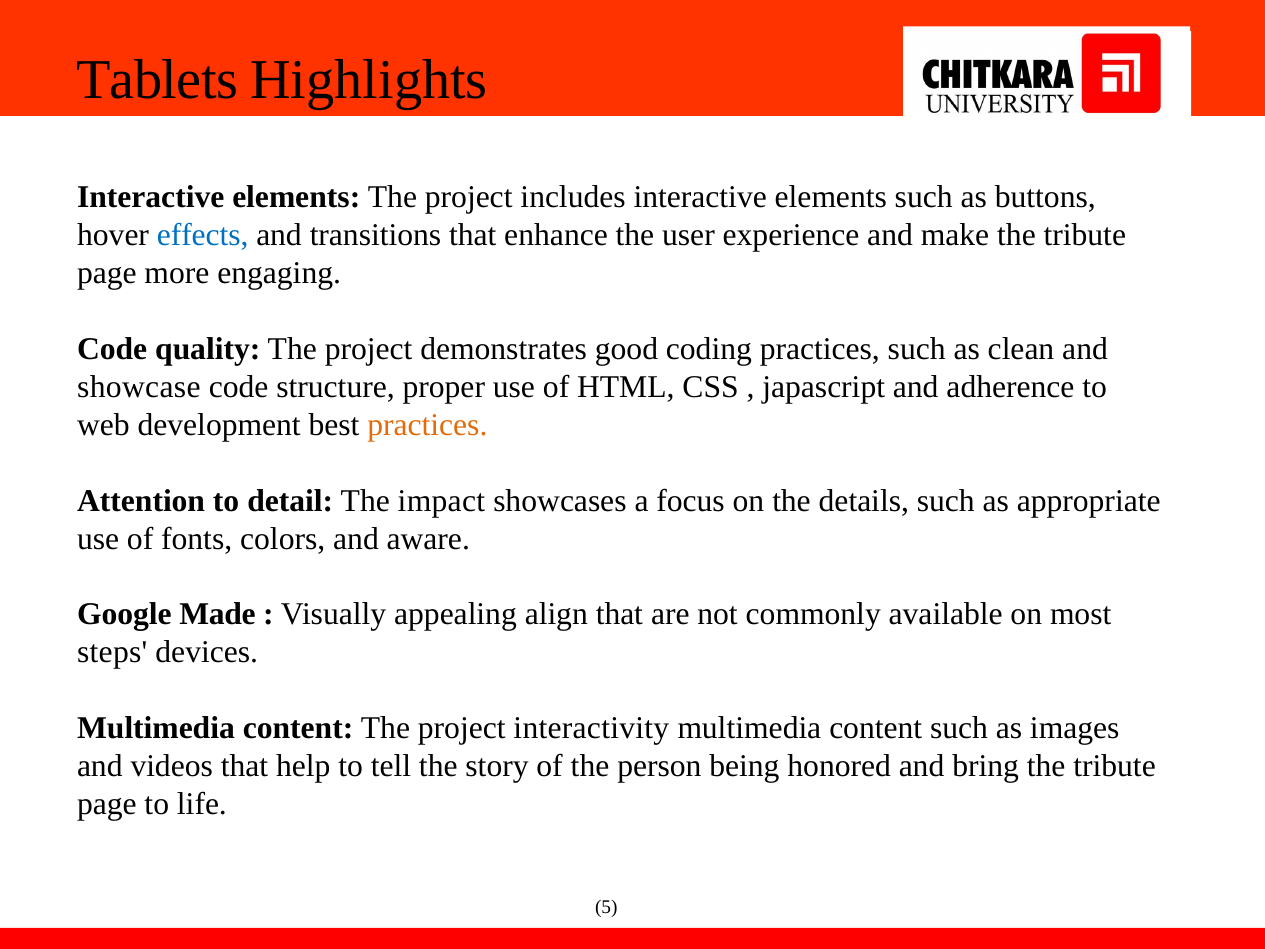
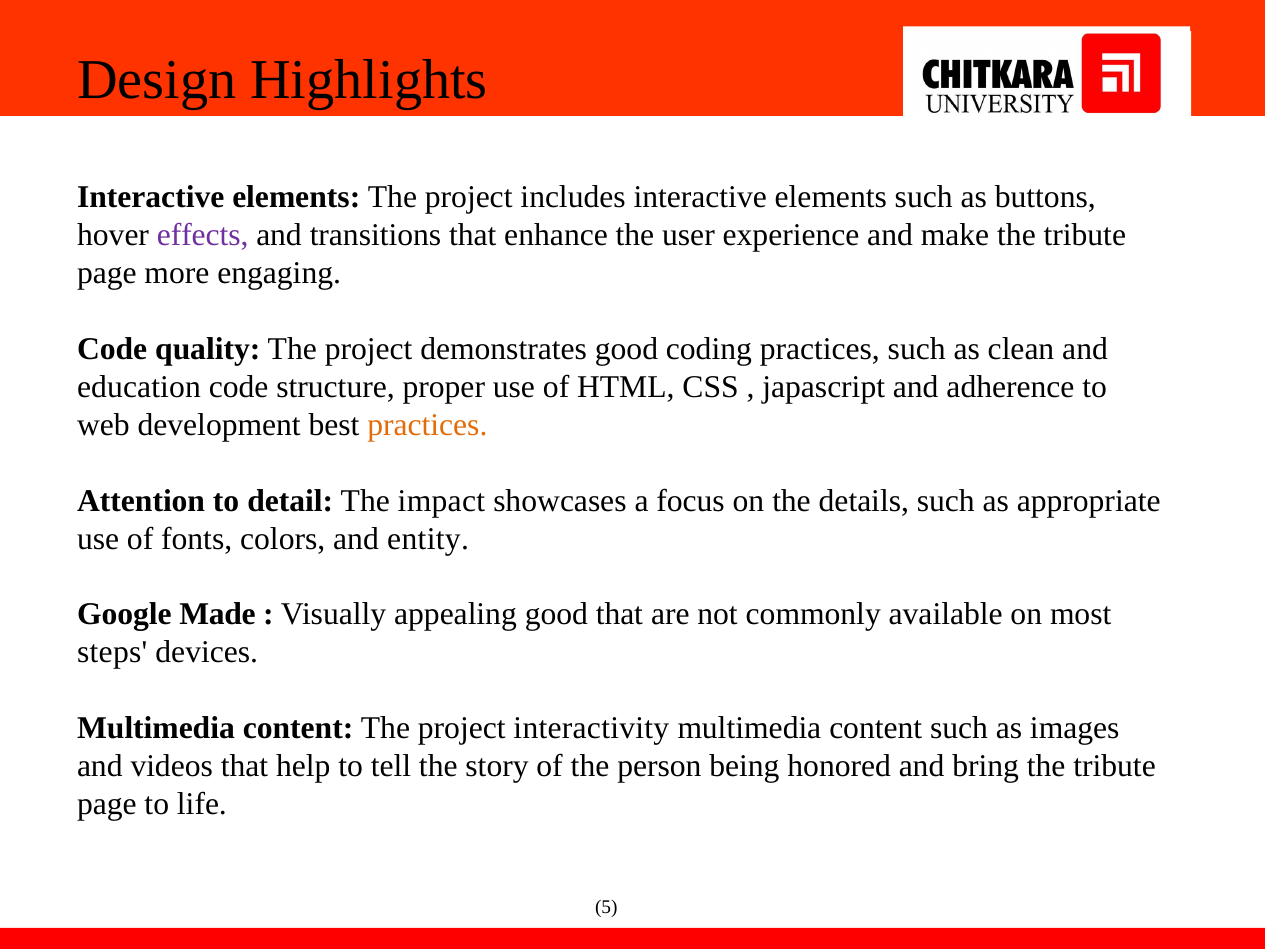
Tablets: Tablets -> Design (157, 80)
effects colour: blue -> purple (203, 235)
showcase: showcase -> education (139, 387)
aware: aware -> entity (428, 538)
appealing align: align -> good (556, 614)
